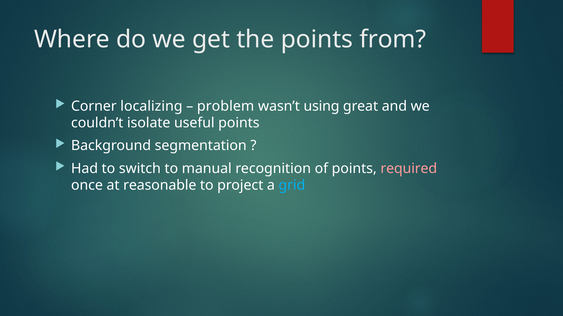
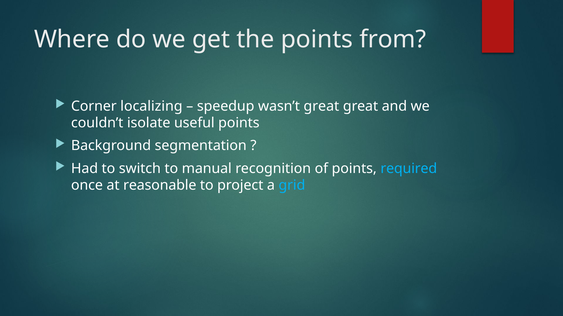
problem: problem -> speedup (226, 106)
wasn’t using: using -> great (321, 106)
required colour: pink -> light blue (409, 169)
